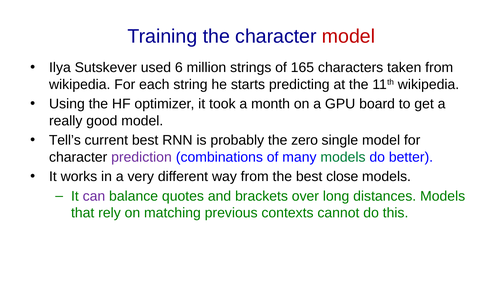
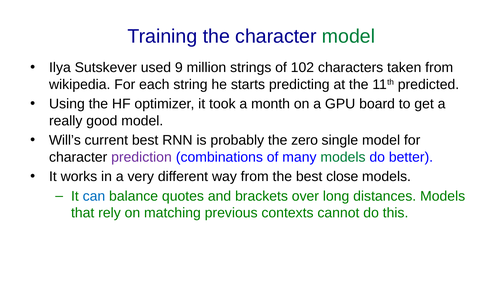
model colour: red -> green (349, 36)
6: 6 -> 9 (179, 68)
165: 165 -> 102 (302, 68)
11th wikipedia: wikipedia -> predicted (429, 84)
Tell’s: Tell’s -> Will’s (65, 140)
can colour: purple -> blue (94, 196)
